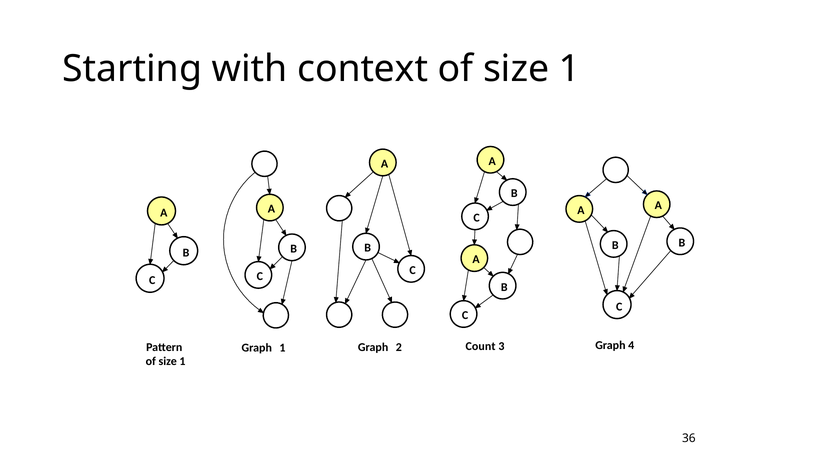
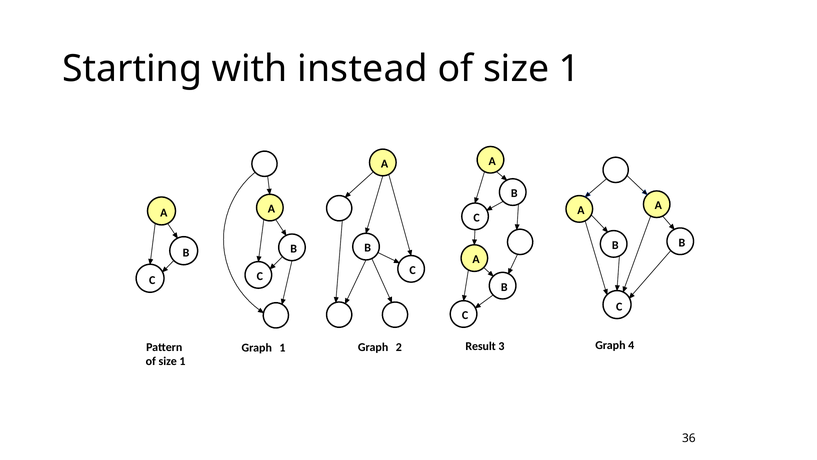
context: context -> instead (363, 69)
Count: Count -> Result (481, 346)
